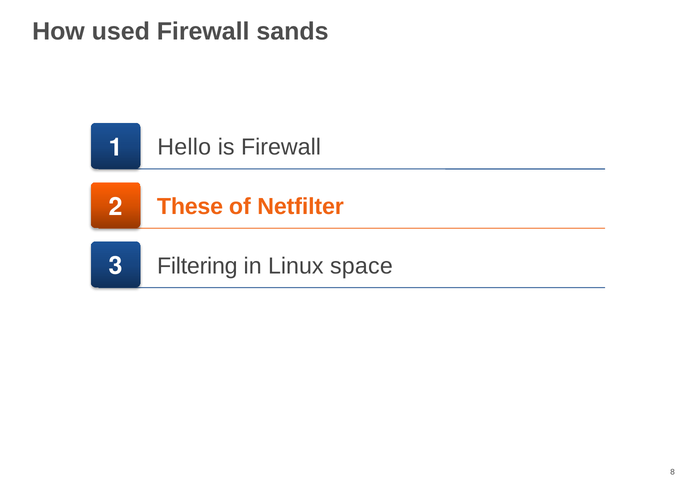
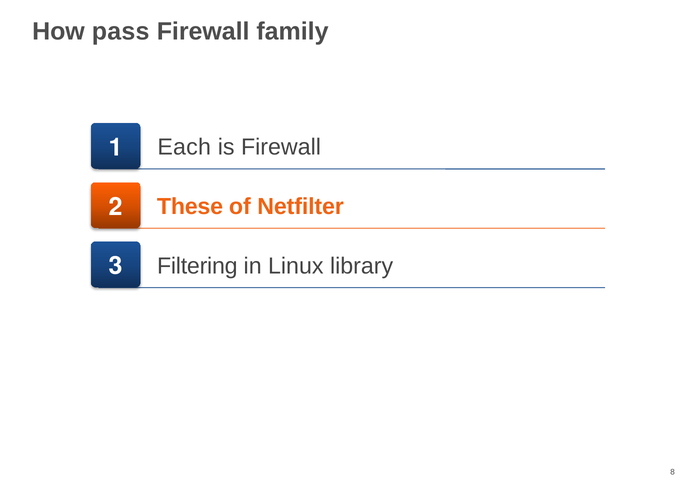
used: used -> pass (121, 31)
sands: sands -> family (292, 31)
Hello: Hello -> Each (184, 147)
space: space -> library (362, 266)
